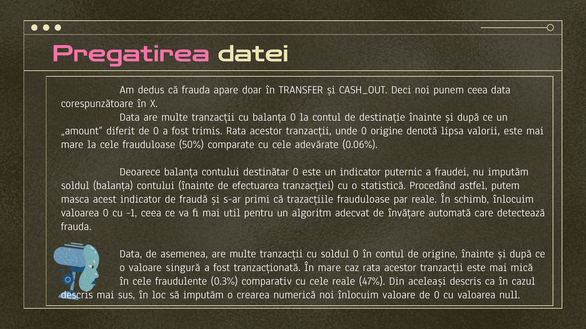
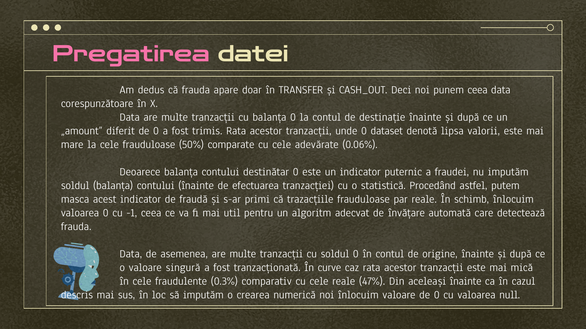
0 origine: origine -> dataset (387, 131)
În mare: mare -> curve (329, 268)
aceleași descris: descris -> înainte (466, 282)
